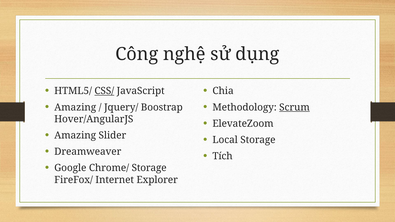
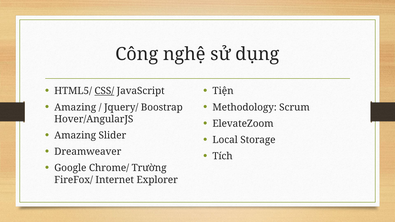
Chia: Chia -> Tiện (223, 91)
Scrum underline: present -> none (294, 107)
Chrome/ Storage: Storage -> Trường (149, 168)
